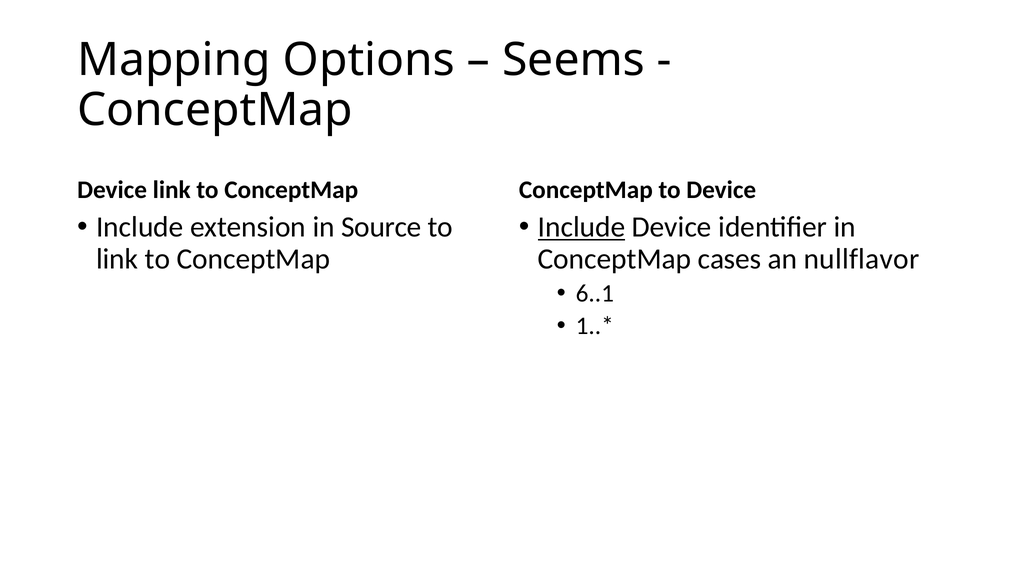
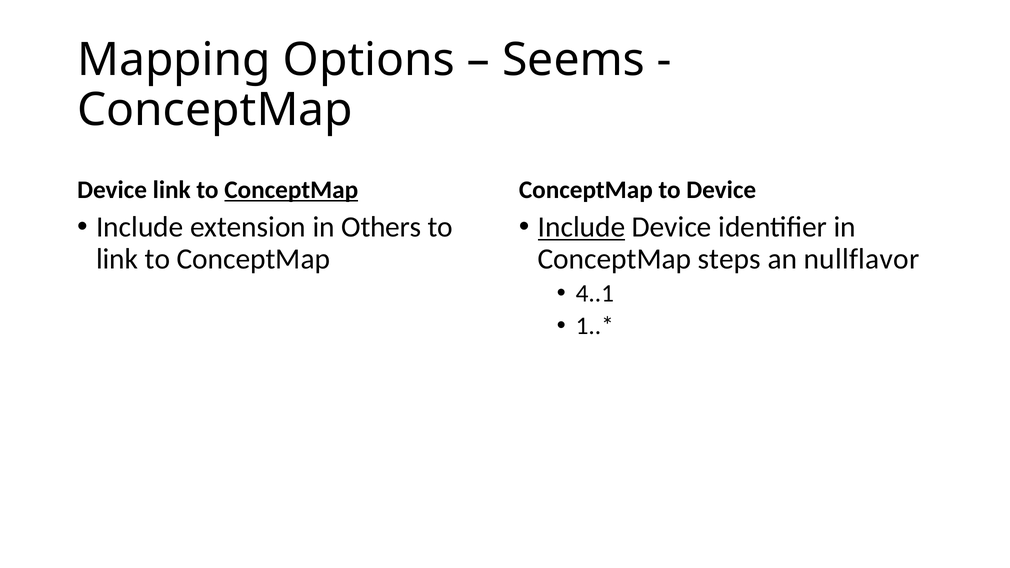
ConceptMap underline: none -> present (291, 190)
Source: Source -> Others (381, 227)
cases: cases -> steps (729, 259)
6..1: 6..1 -> 4..1 (595, 294)
